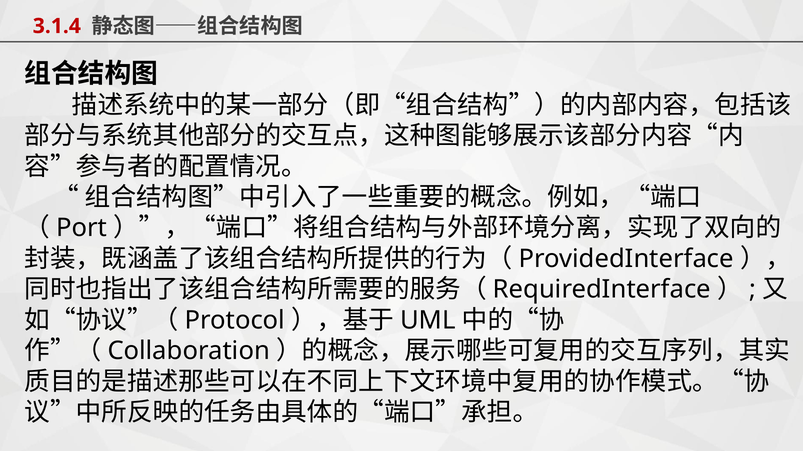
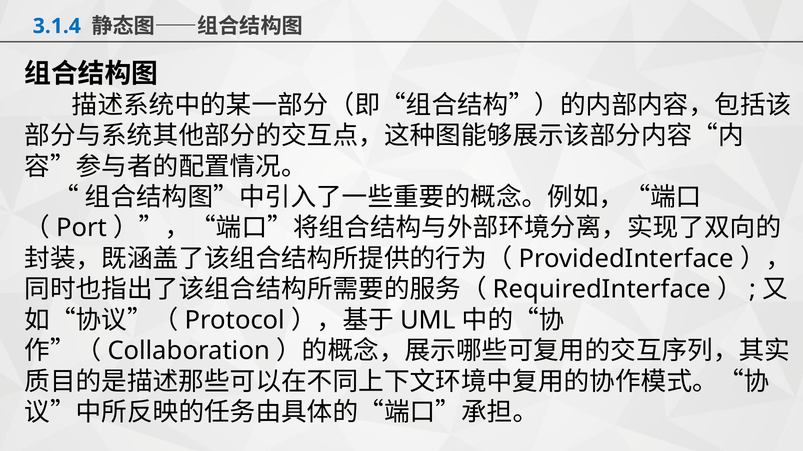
3.1.4 colour: red -> blue (57, 26)
